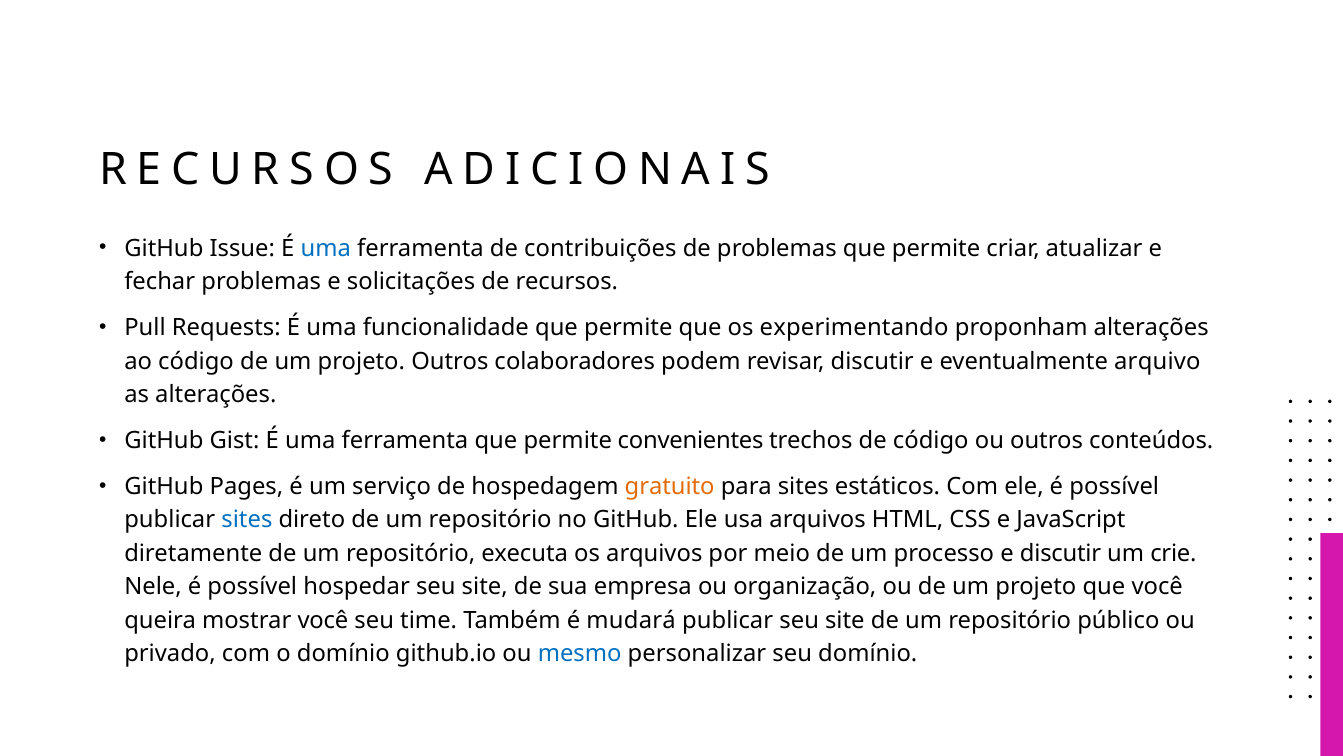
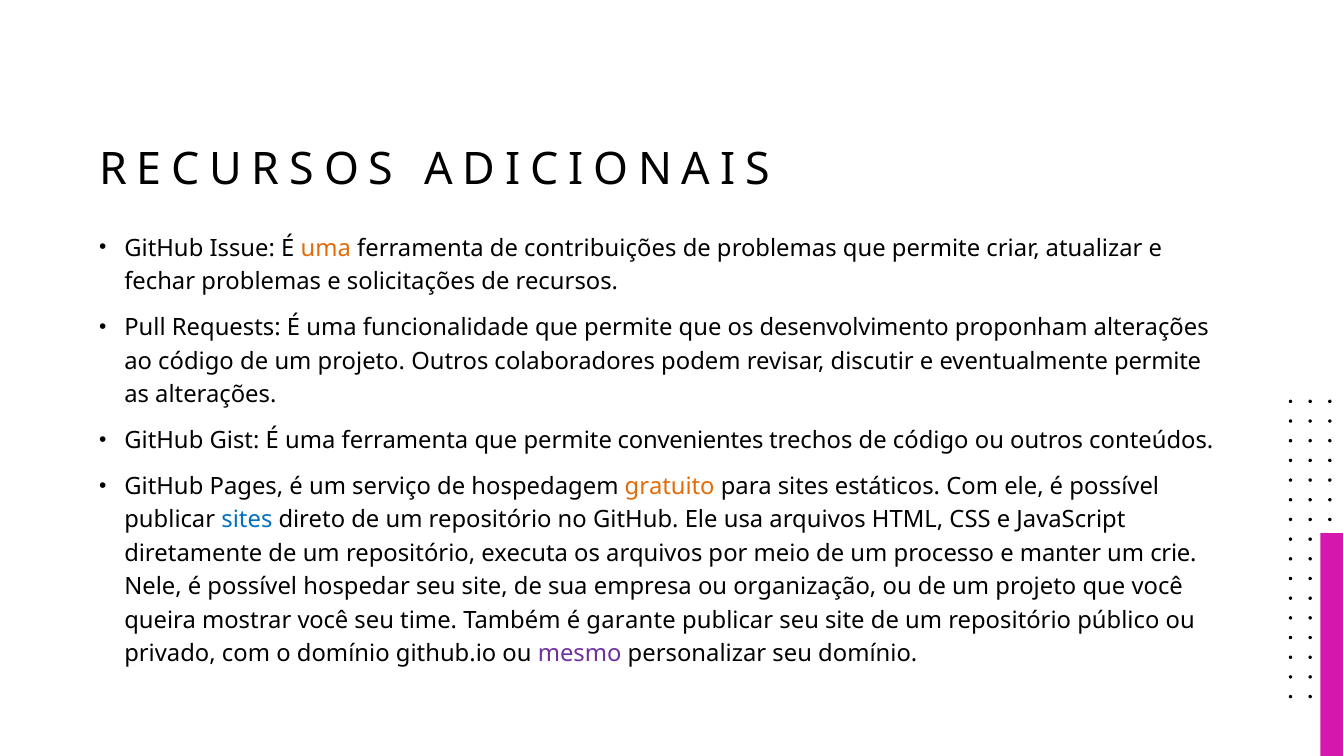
uma colour: blue -> orange (326, 248)
experimentando: experimentando -> desenvolvimento (854, 328)
eventualmente arquivo: arquivo -> permite (1158, 361)
e discutir: discutir -> manter (1061, 553)
mudará: mudará -> garante (631, 620)
mesmo colour: blue -> purple (580, 653)
